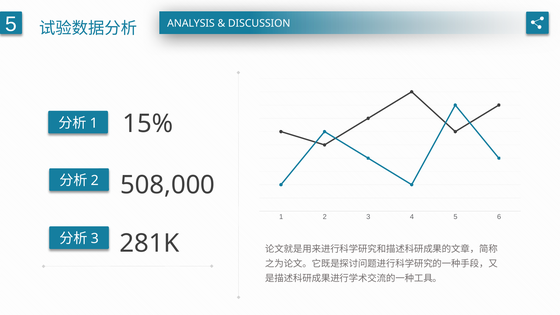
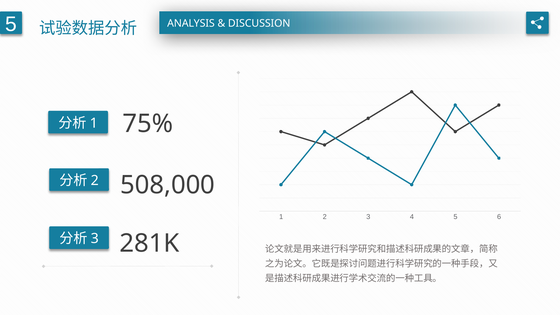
15%: 15% -> 75% (148, 124)
